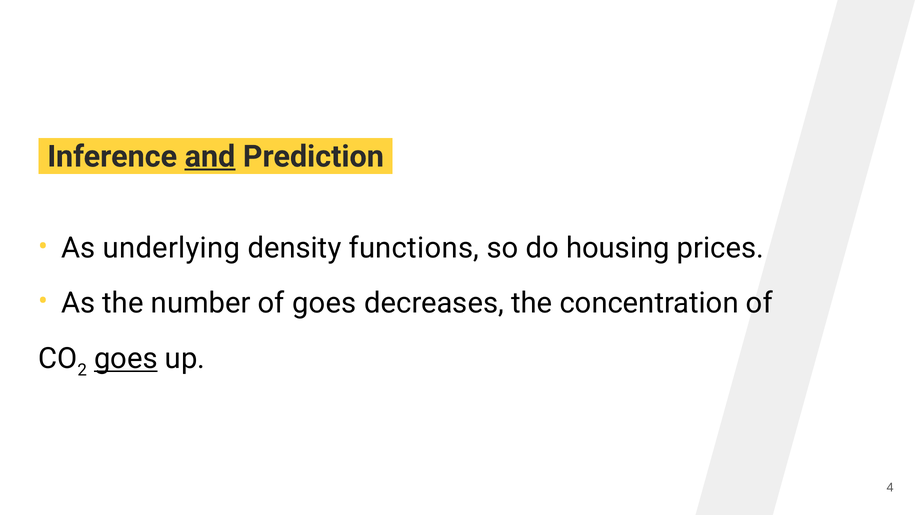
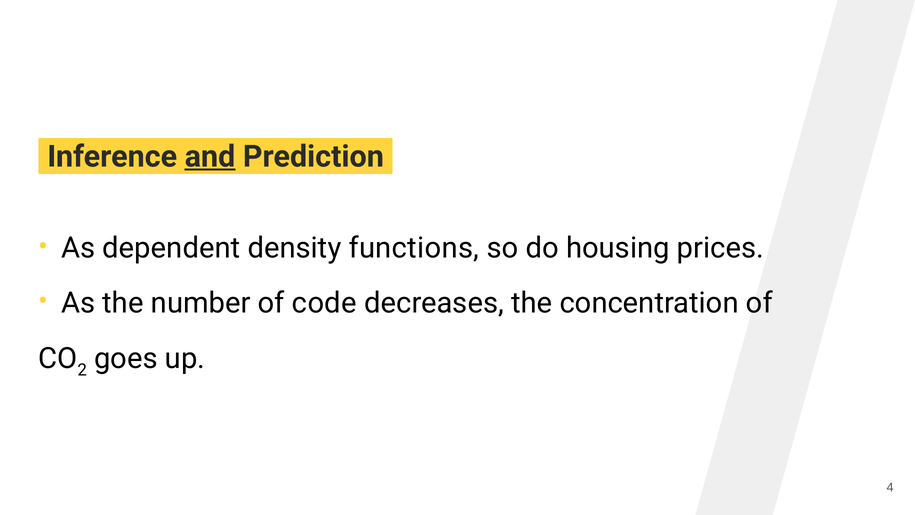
underlying: underlying -> dependent (171, 248)
of goes: goes -> code (324, 303)
goes underline: present -> none (126, 358)
